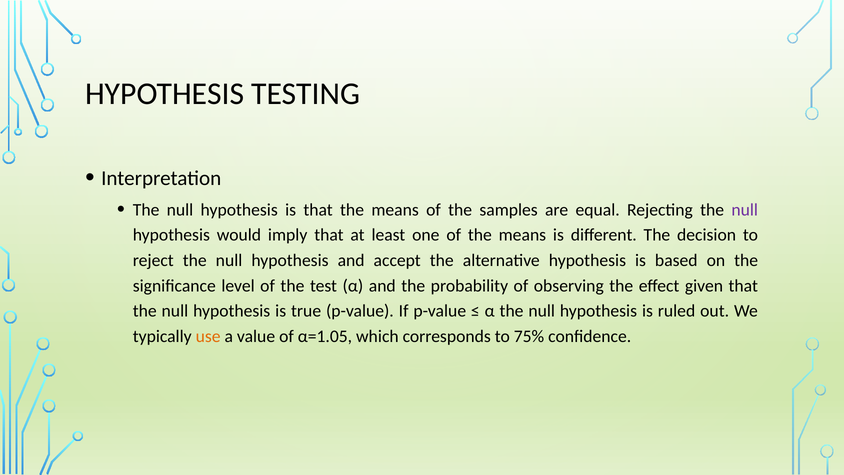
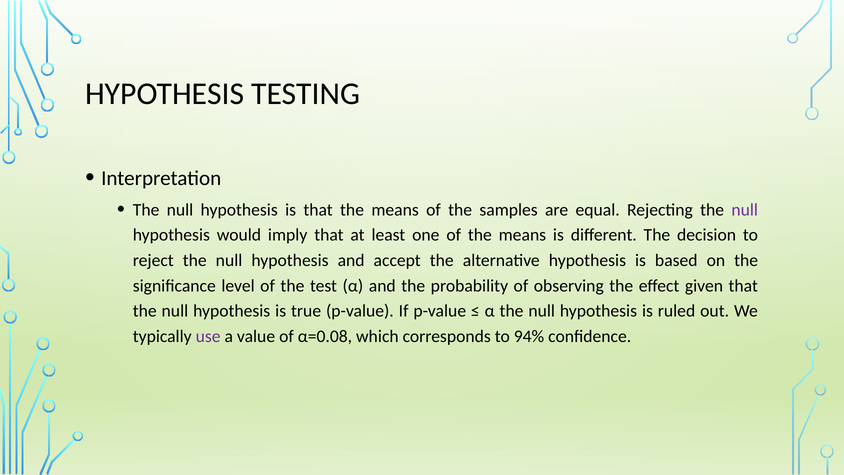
use colour: orange -> purple (208, 336)
α=1.05: α=1.05 -> α=0.08 (325, 336)
75%: 75% -> 94% (529, 336)
